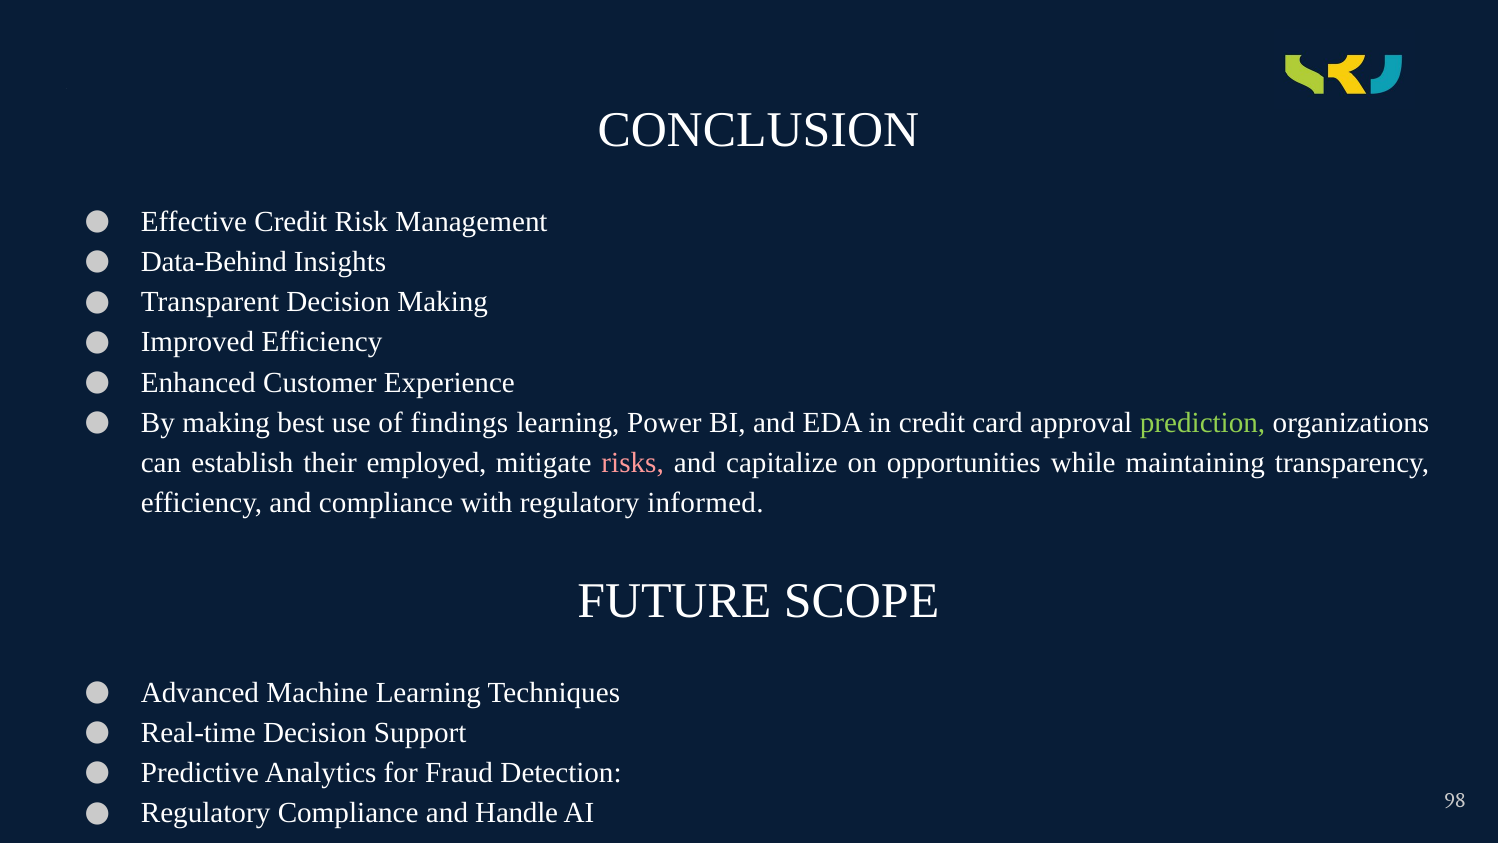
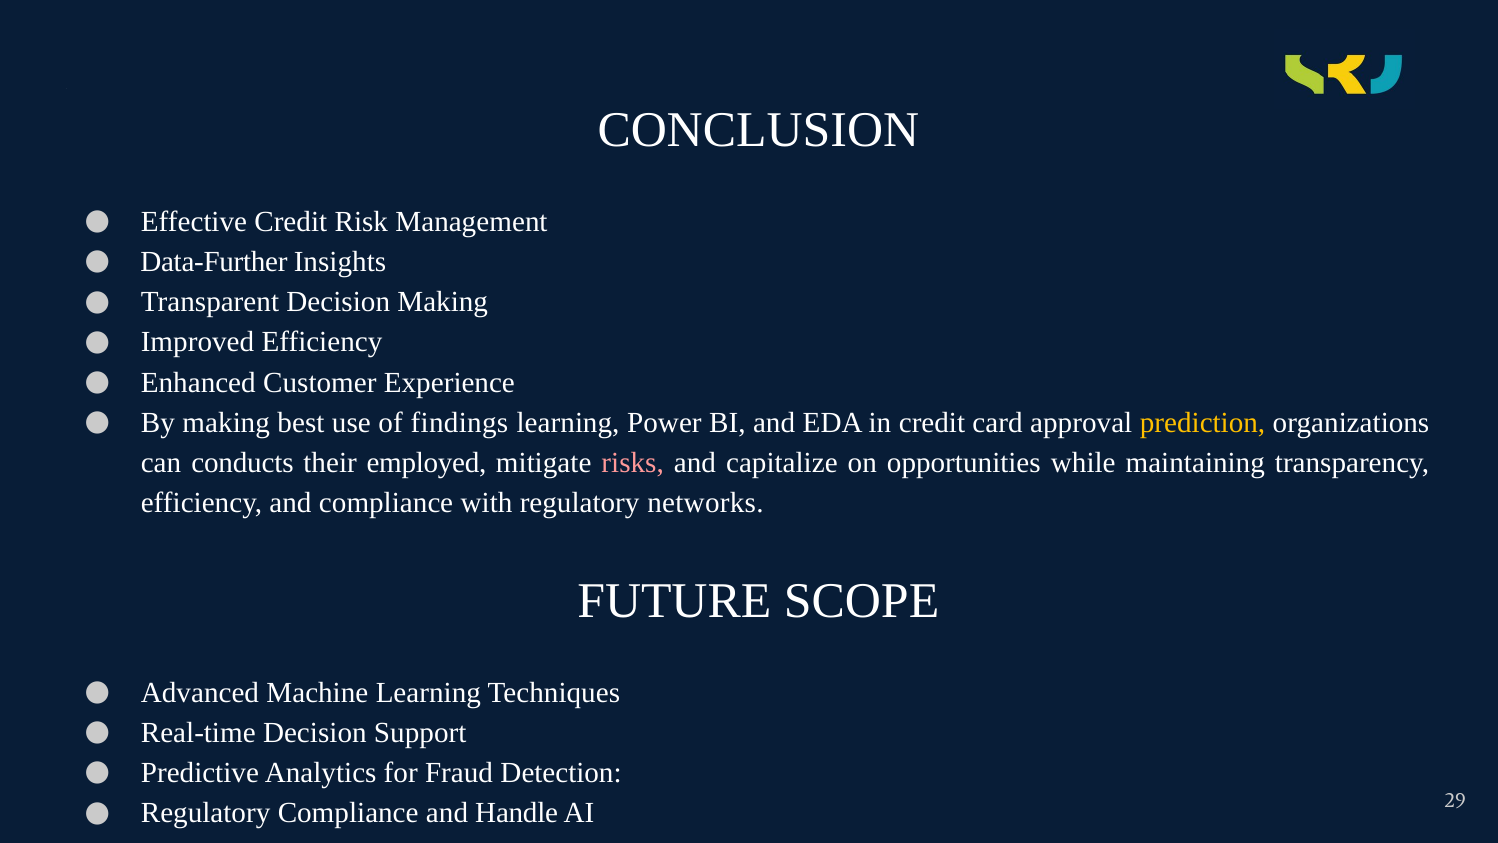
Data-Behind: Data-Behind -> Data-Further (214, 262)
prediction colour: light green -> yellow (1203, 422)
establish: establish -> conducts (242, 463)
informed: informed -> networks (705, 503)
98: 98 -> 29 (1455, 800)
